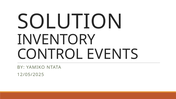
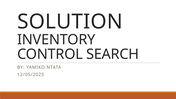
EVENTS: EVENTS -> SEARCH (113, 54)
